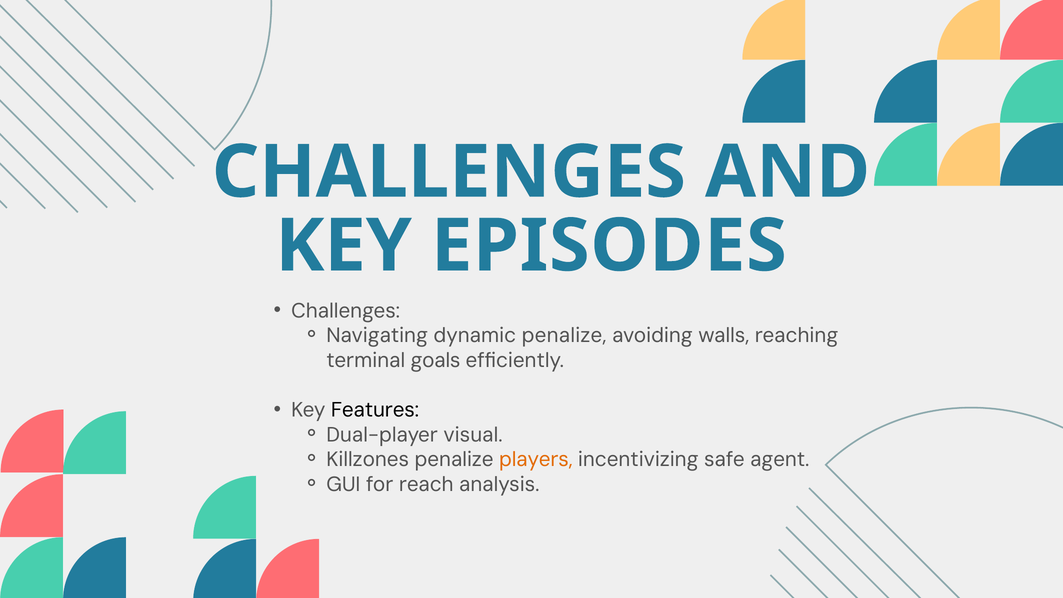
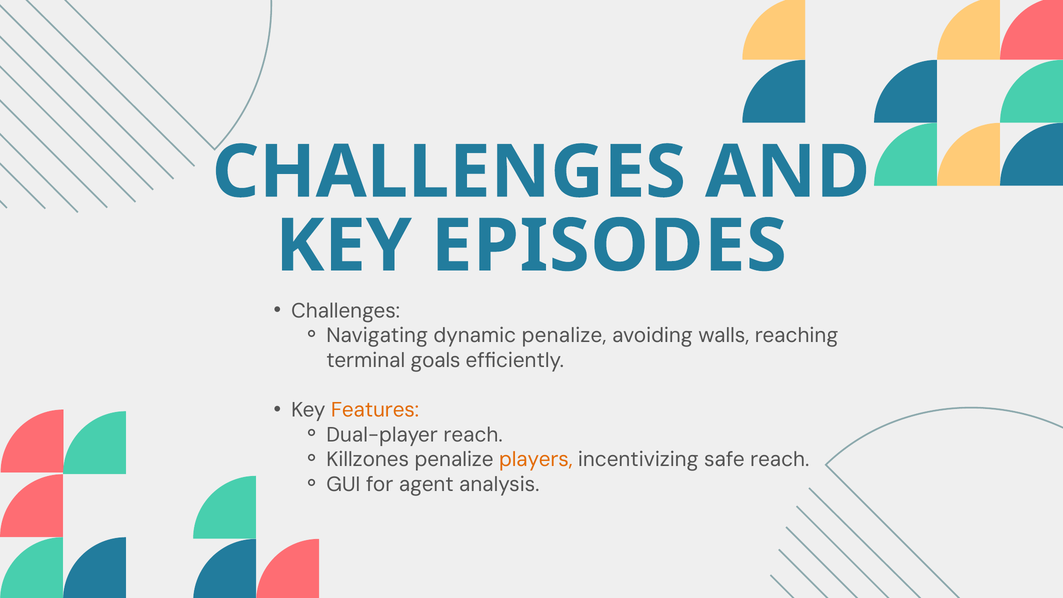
Features colour: black -> orange (375, 410)
Dual-player visual: visual -> reach (473, 435)
safe agent: agent -> reach (780, 459)
reach: reach -> agent (426, 484)
